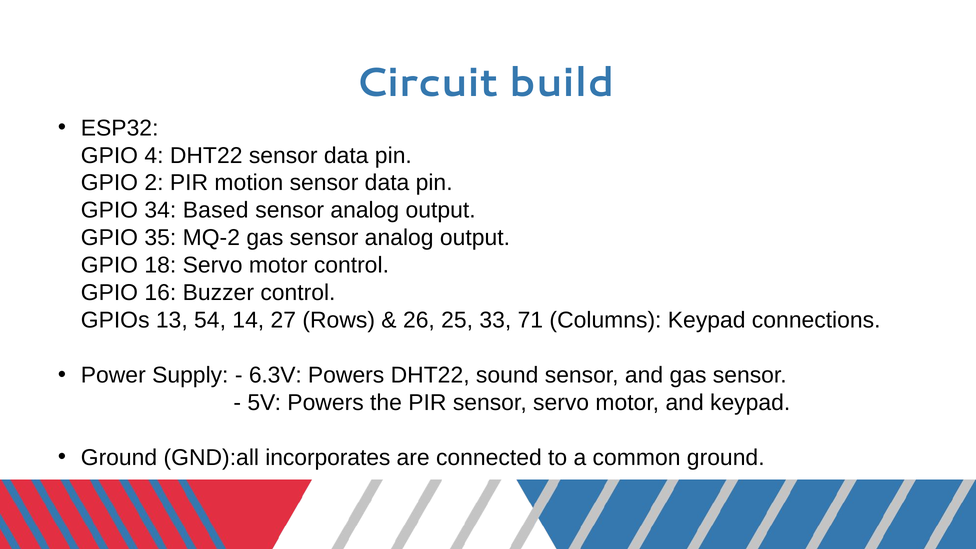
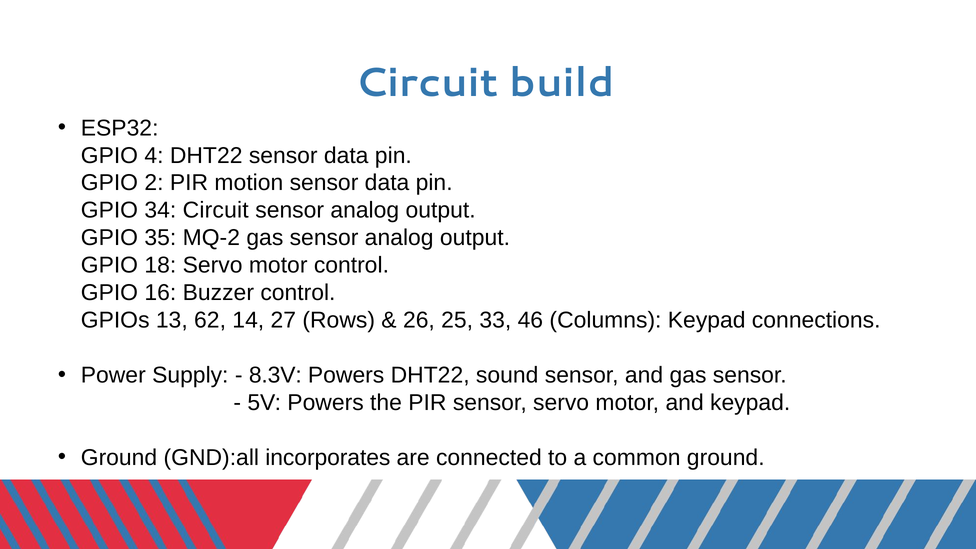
34 Based: Based -> Circuit (216, 210)
54: 54 -> 62 (210, 320)
71: 71 -> 46 (530, 320)
6.3V: 6.3V -> 8.3V (275, 375)
